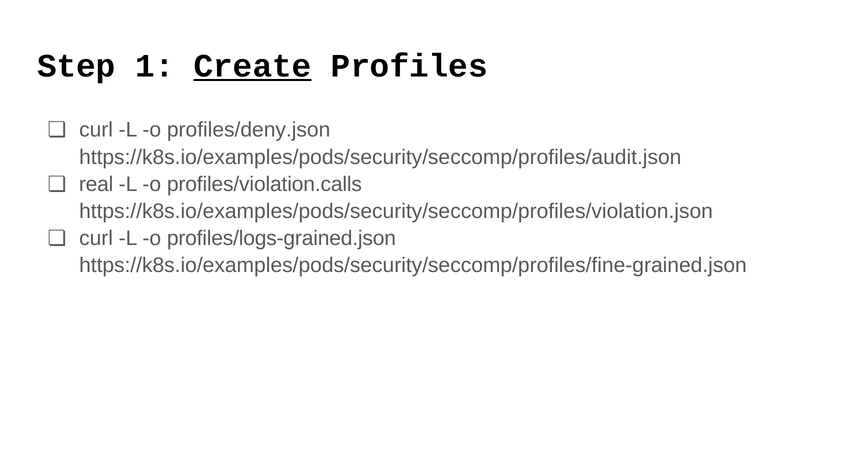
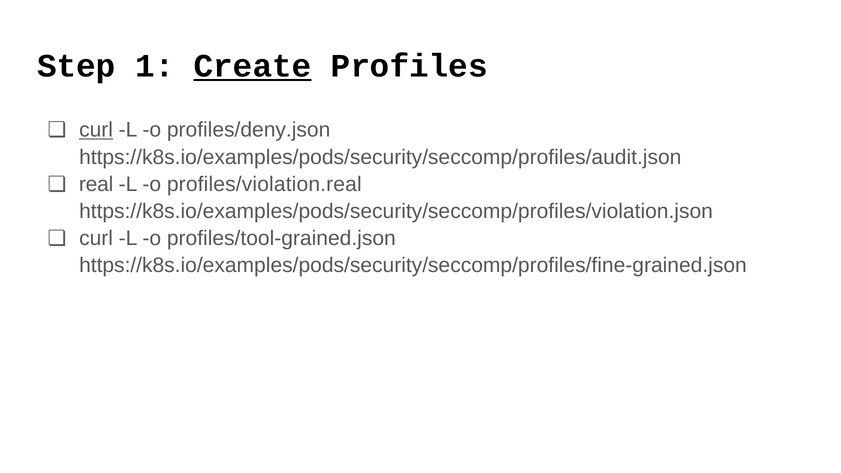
curl underline: none -> present (96, 130)
profiles/violation.calls: profiles/violation.calls -> profiles/violation.real (264, 184)
profiles/logs-grained.json: profiles/logs-grained.json -> profiles/tool-grained.json (281, 238)
